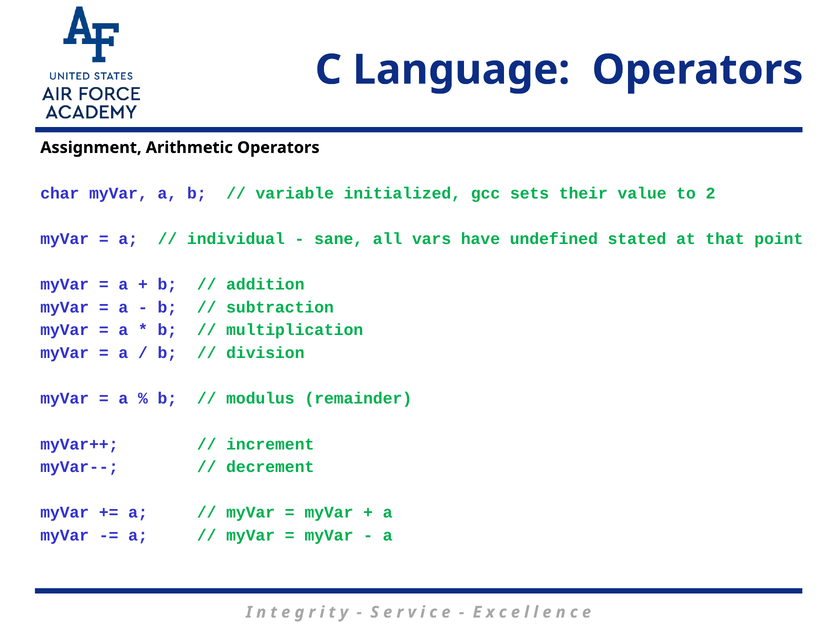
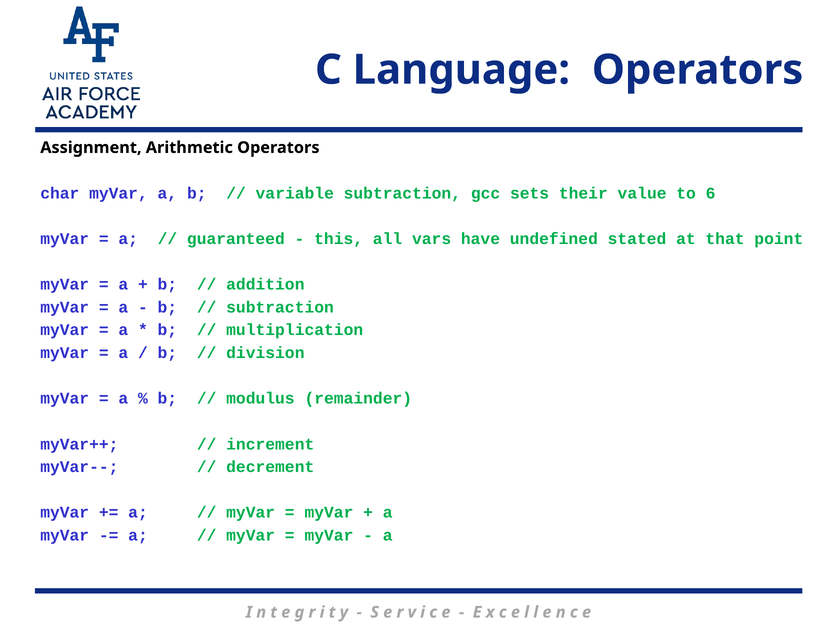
variable initialized: initialized -> subtraction (402, 193)
2: 2 -> 6 (711, 193)
individual: individual -> guaranteed (236, 239)
sane: sane -> this (339, 239)
